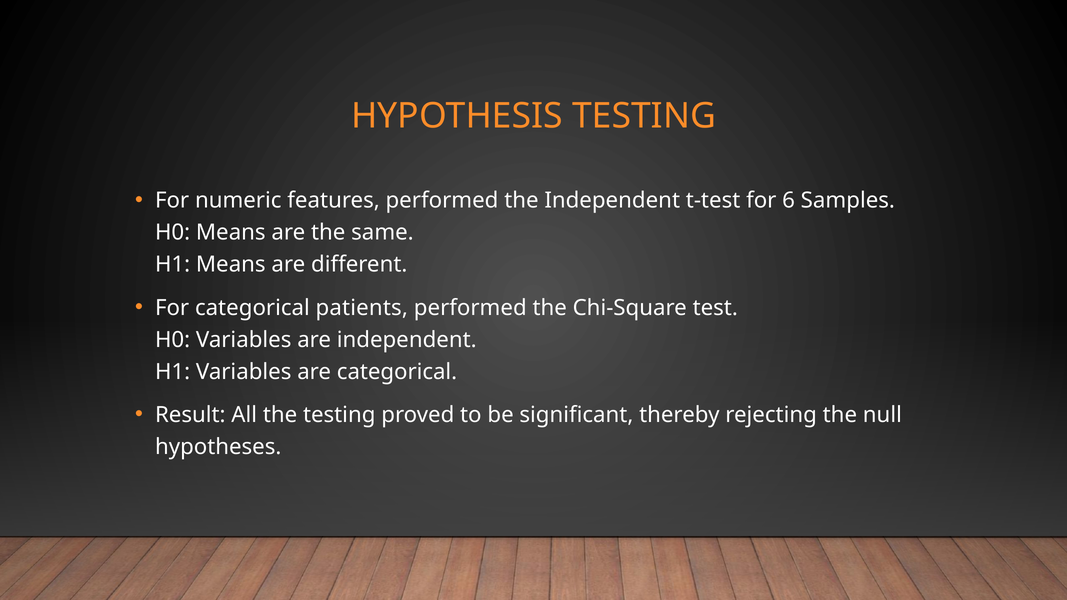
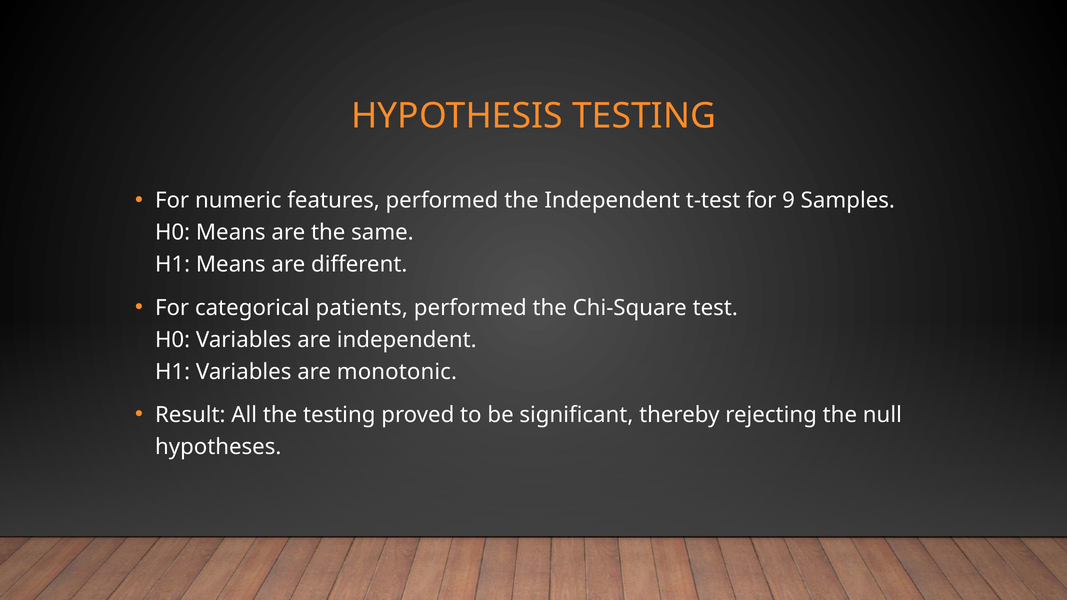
6: 6 -> 9 (789, 201)
are categorical: categorical -> monotonic (397, 372)
